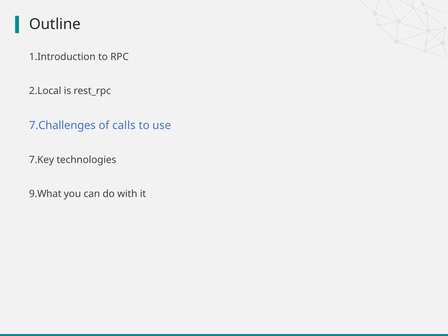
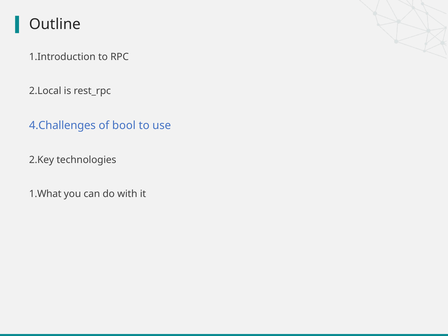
7.Challenges: 7.Challenges -> 4.Challenges (62, 125)
calls: calls -> bool (124, 125)
7.Key: 7.Key -> 2.Key (42, 160)
9.What: 9.What -> 1.What (45, 194)
